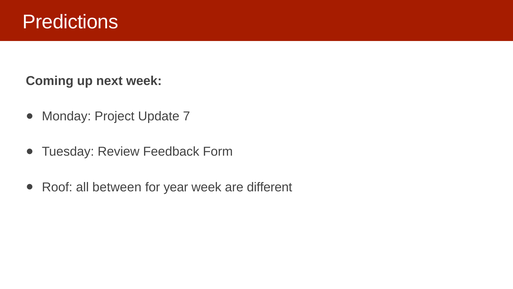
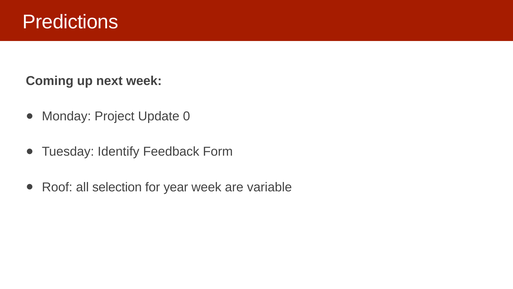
7: 7 -> 0 (187, 116)
Review: Review -> Identify (119, 151)
between: between -> selection (117, 187)
different: different -> variable (269, 187)
